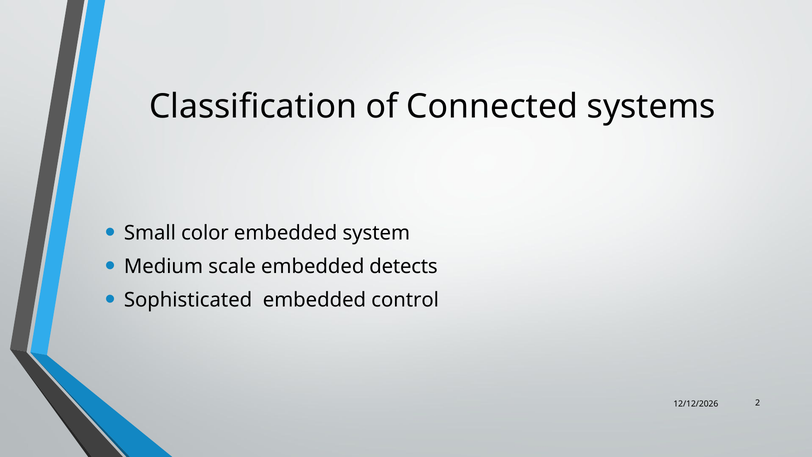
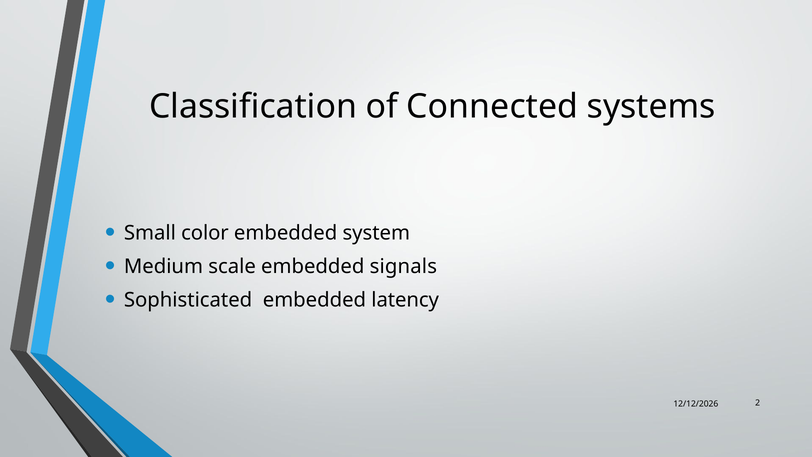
detects: detects -> signals (403, 266)
control: control -> latency (405, 300)
